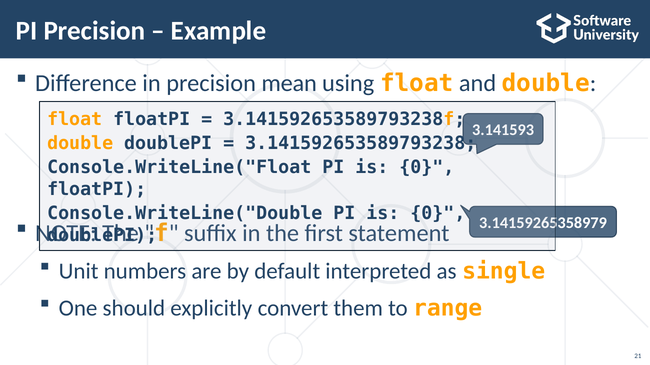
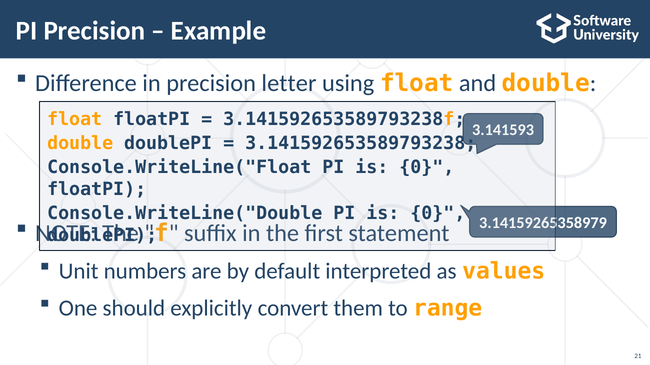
mean: mean -> letter (289, 83)
single: single -> values (504, 272)
